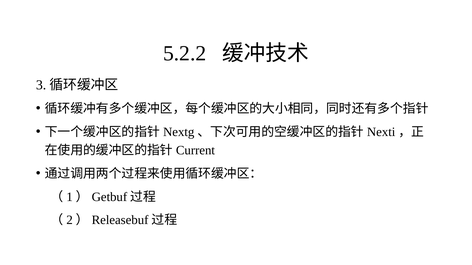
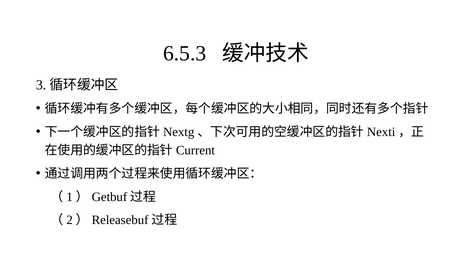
5.2.2: 5.2.2 -> 6.5.3 (185, 54)
